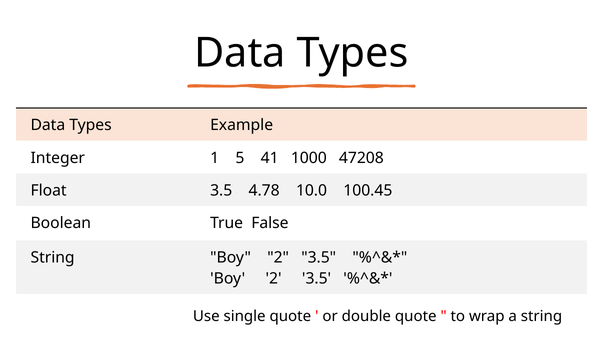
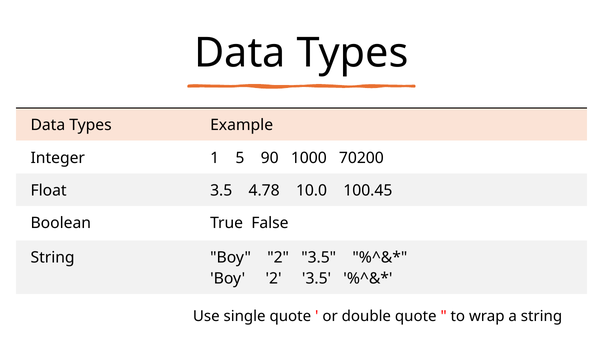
41: 41 -> 90 (270, 158)
47208: 47208 -> 70200 (361, 158)
